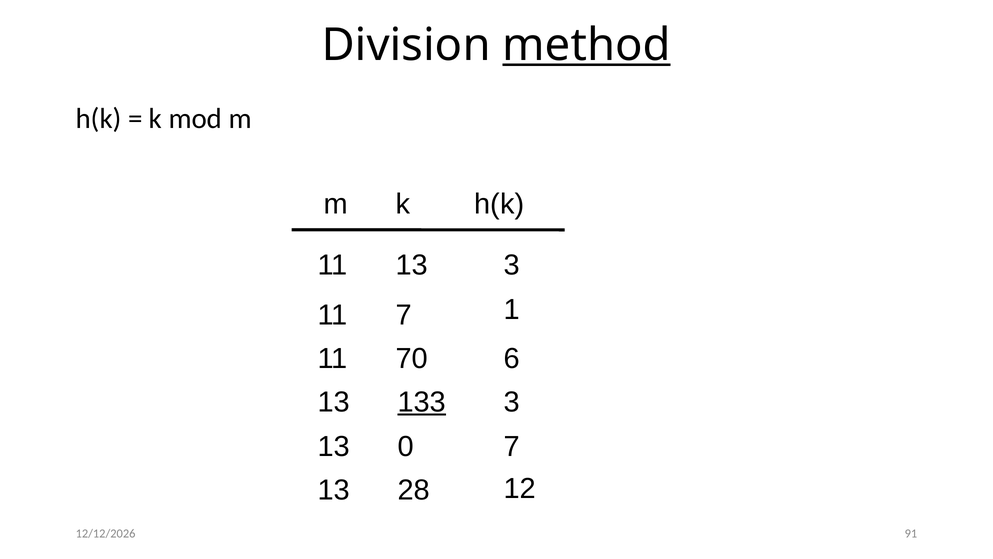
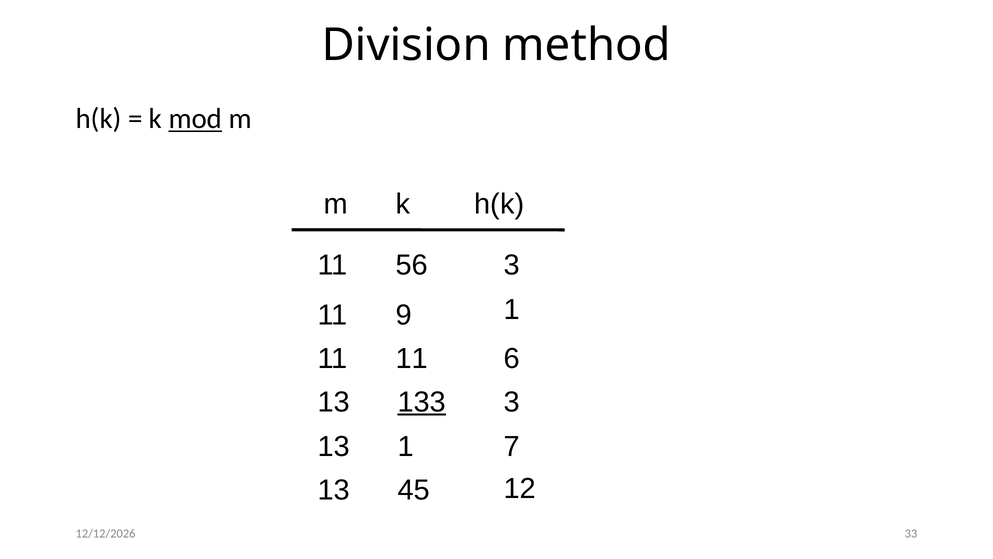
method underline: present -> none (587, 45)
mod underline: none -> present (195, 119)
11 13: 13 -> 56 (412, 265)
11 7: 7 -> 9 (404, 315)
11 70: 70 -> 11 (412, 358)
13 0: 0 -> 1 (406, 446)
28: 28 -> 45 (414, 490)
91: 91 -> 33 (911, 533)
